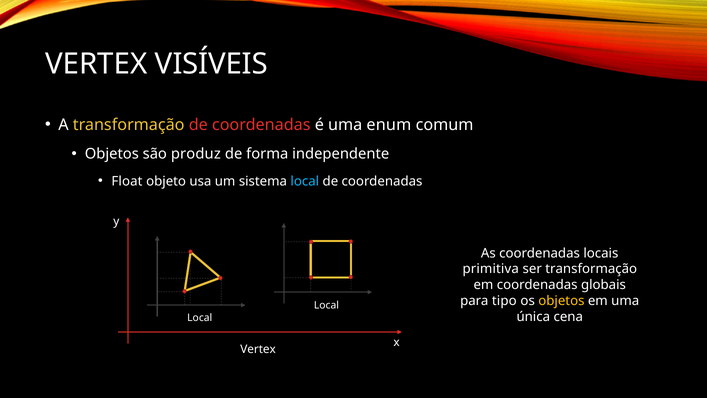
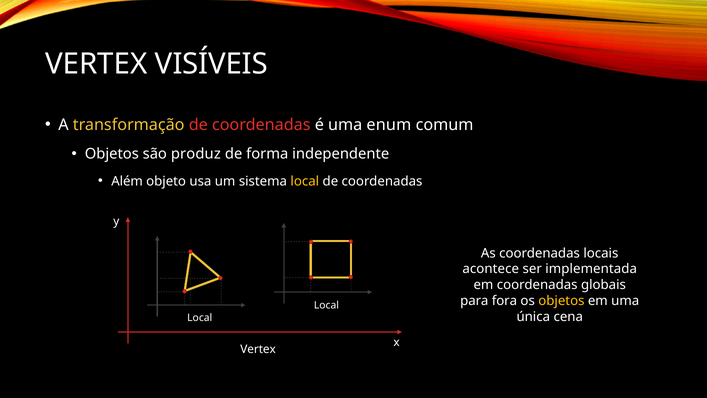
Float: Float -> Além (127, 181)
local colour: light blue -> yellow (305, 181)
primitiva: primitiva -> acontece (491, 269)
ser transformação: transformação -> implementada (591, 269)
tipo: tipo -> fora (504, 301)
